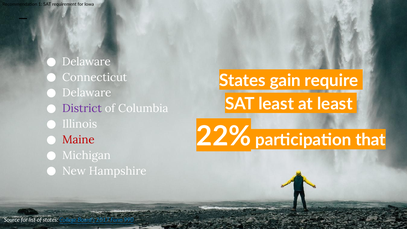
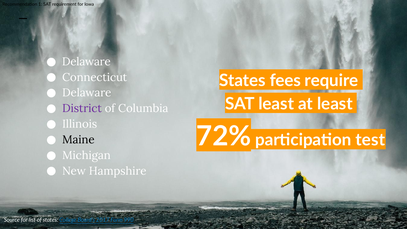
gain: gain -> fees (285, 80)
22%: 22% -> 72% (224, 136)
that: that -> test (370, 140)
Maine colour: red -> black (78, 140)
